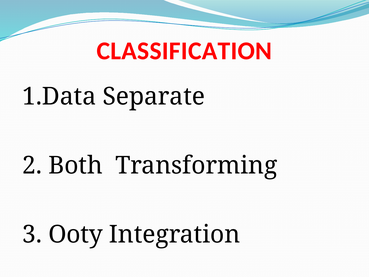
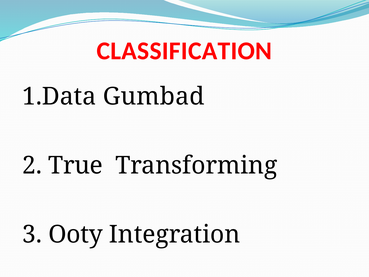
Separate: Separate -> Gumbad (154, 96)
Both: Both -> True (76, 165)
